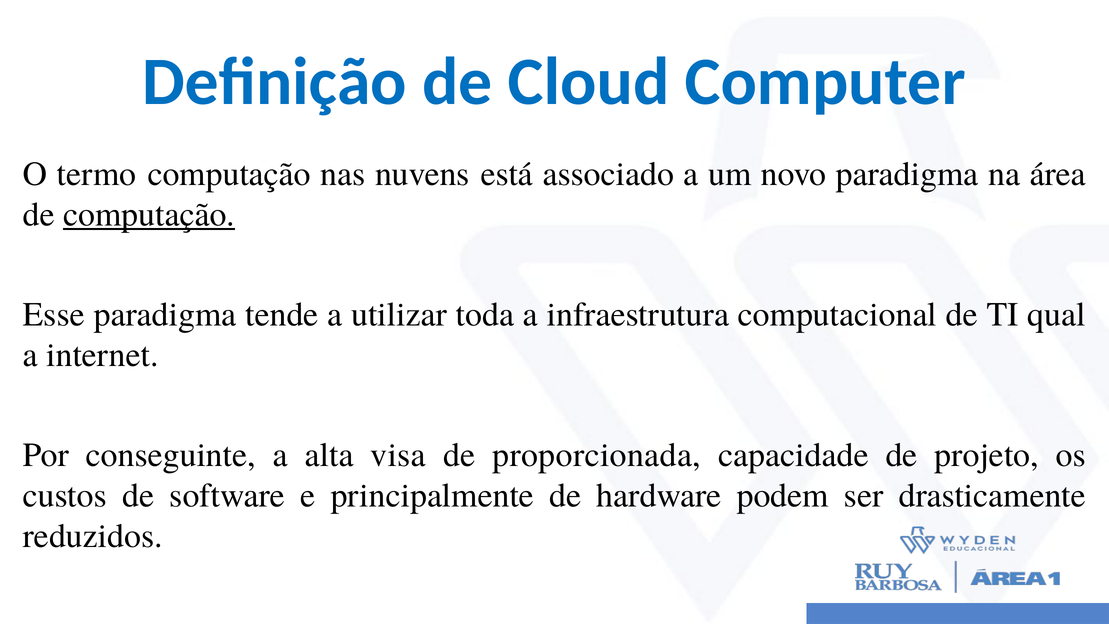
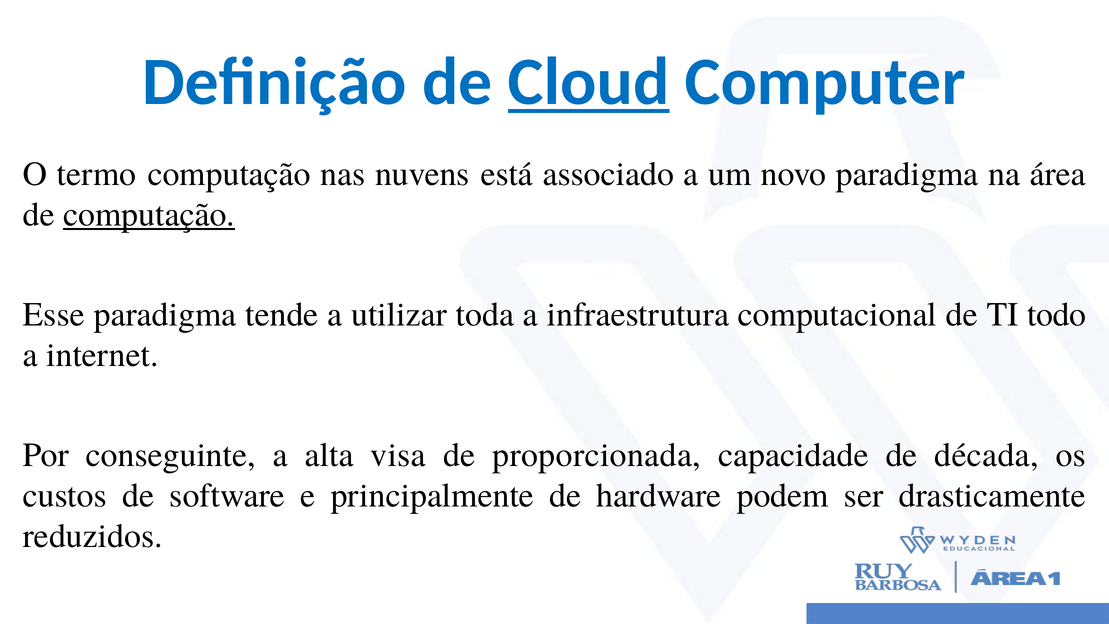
Cloud underline: none -> present (589, 82)
qual: qual -> todo (1057, 314)
projeto: projeto -> década (986, 455)
